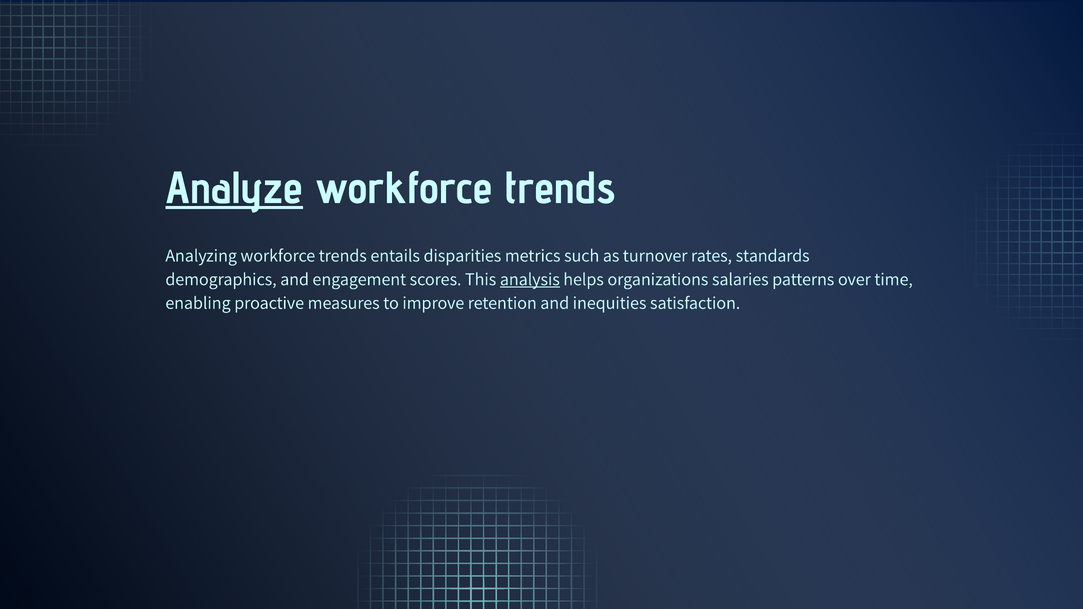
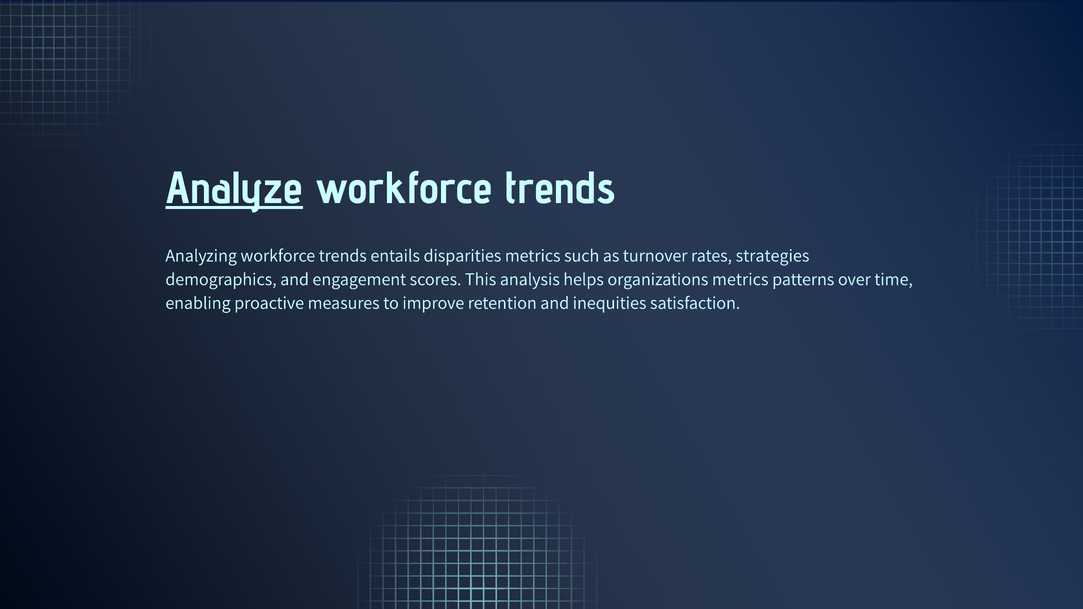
standards: standards -> strategies (773, 256)
analysis underline: present -> none (530, 279)
organizations salaries: salaries -> metrics (740, 279)
